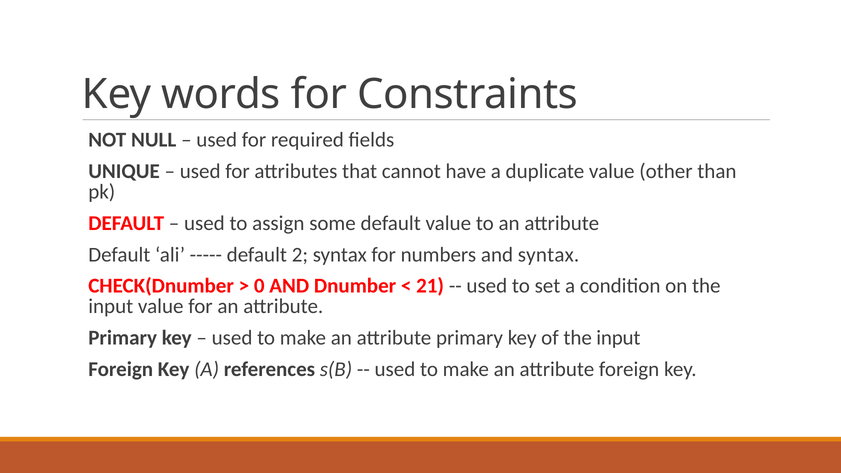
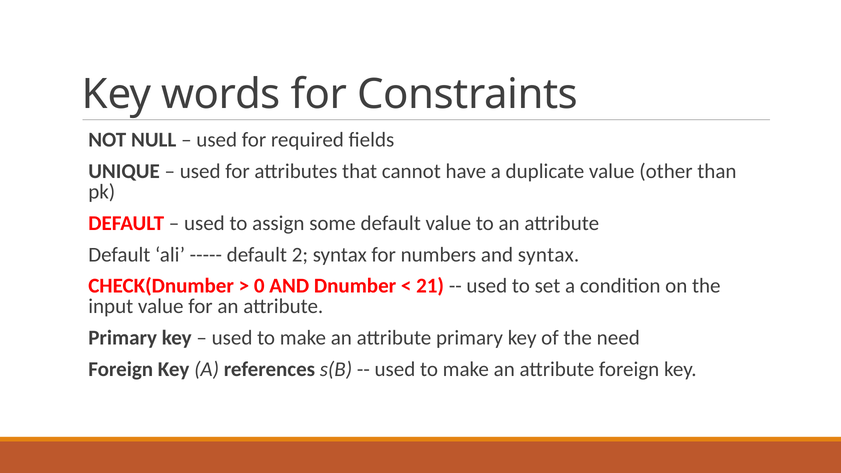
of the input: input -> need (618, 338)
